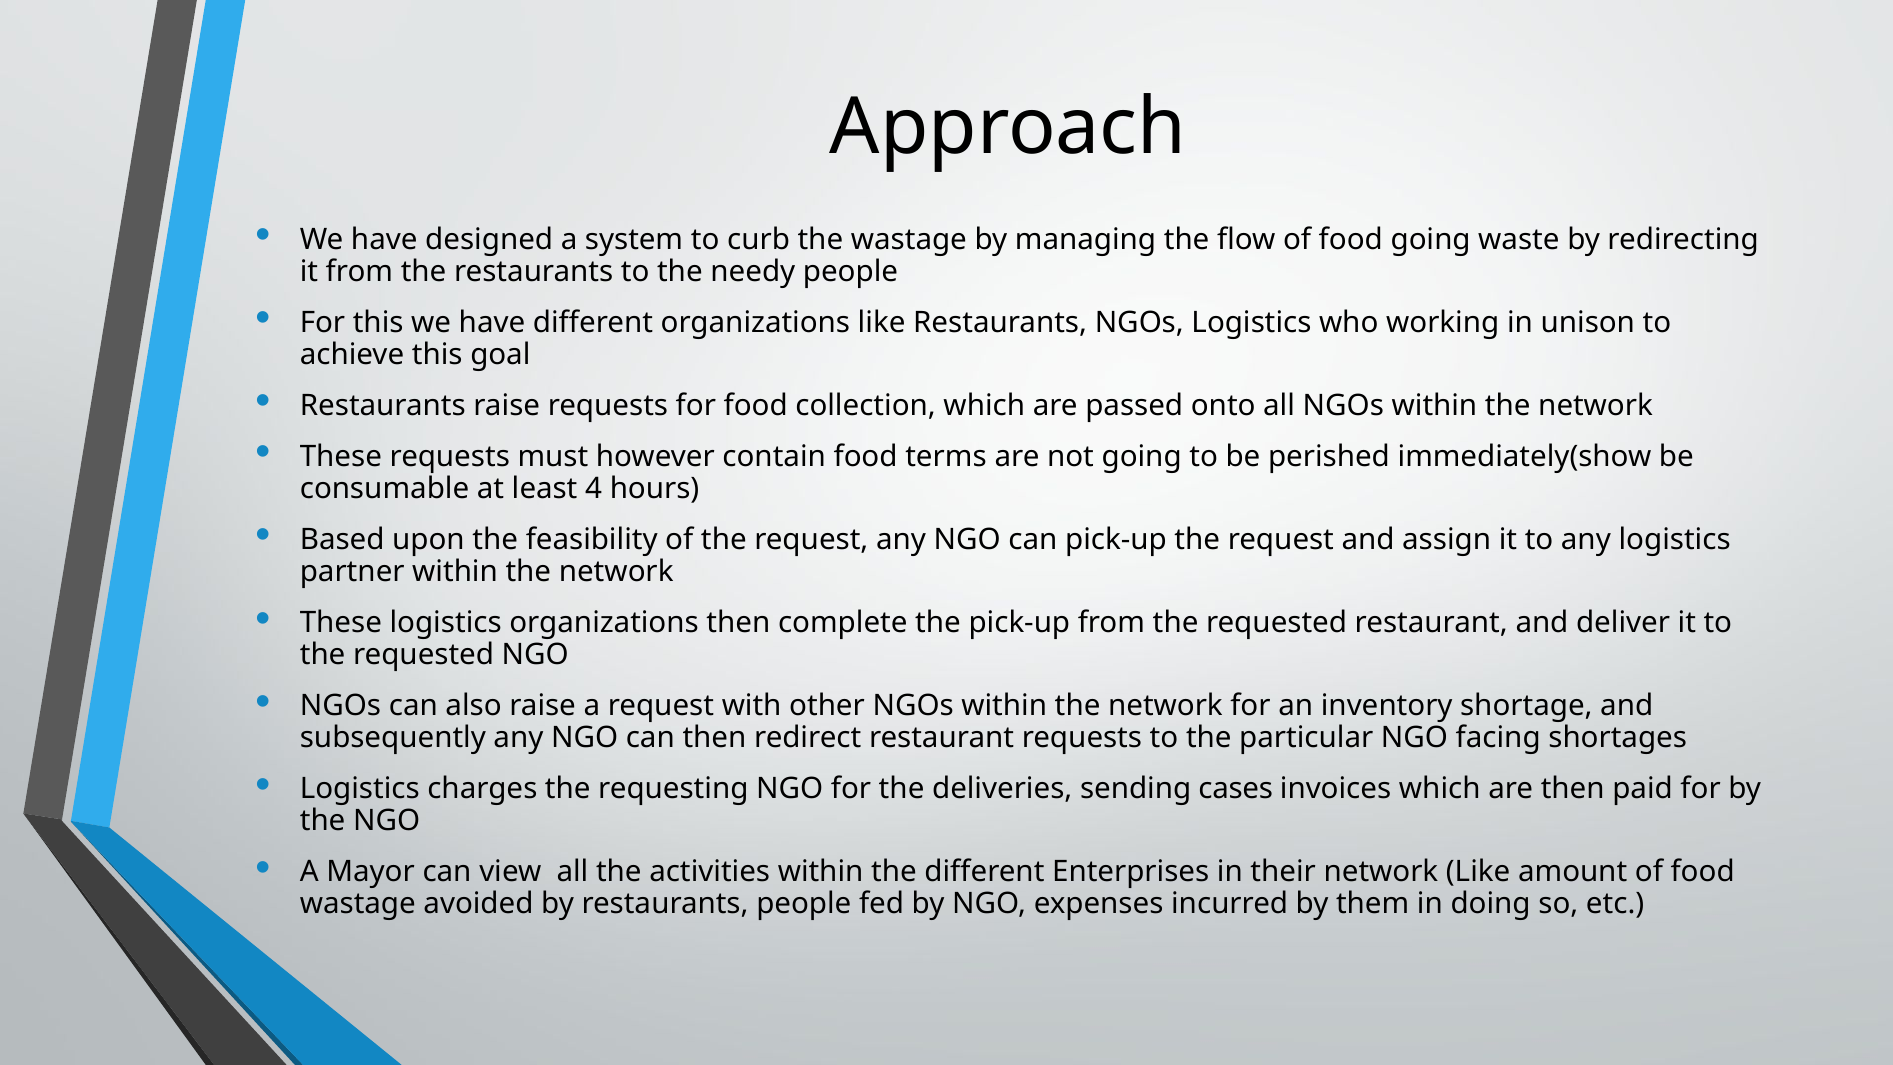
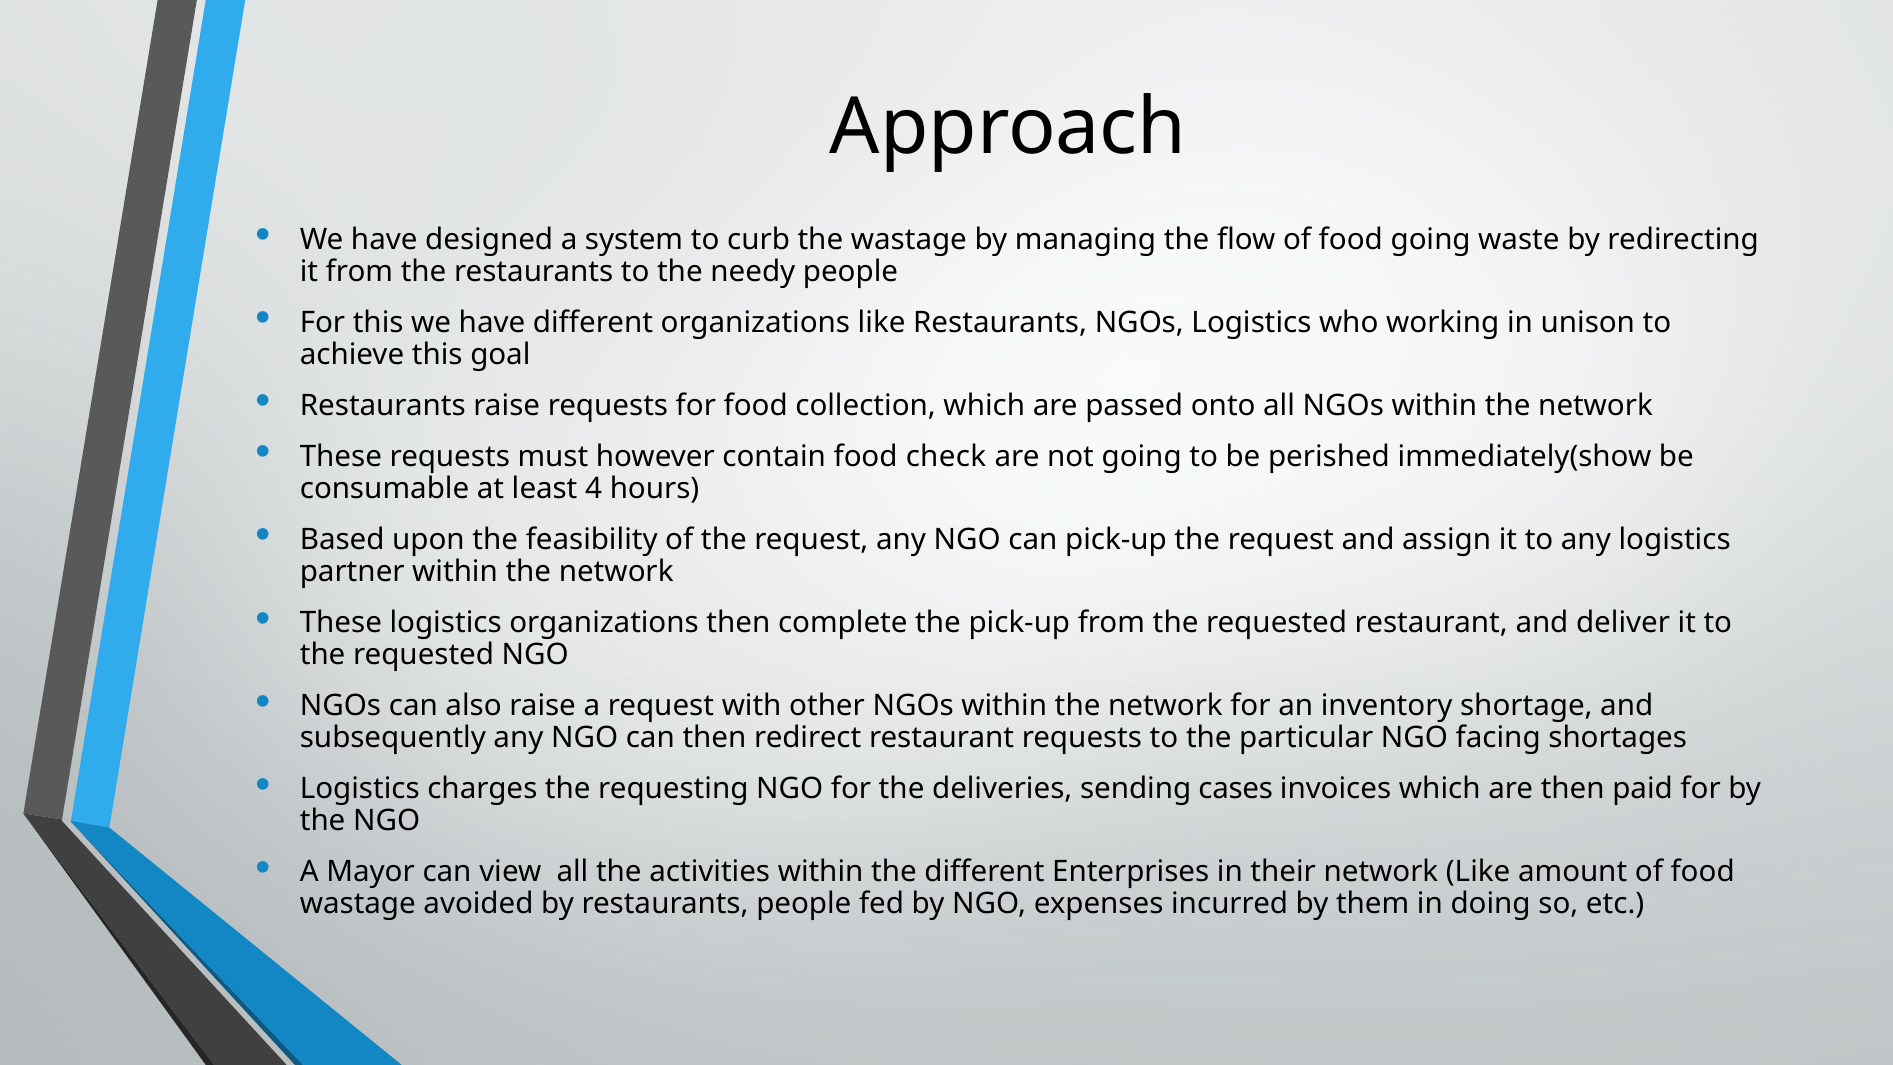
terms: terms -> check (946, 457)
